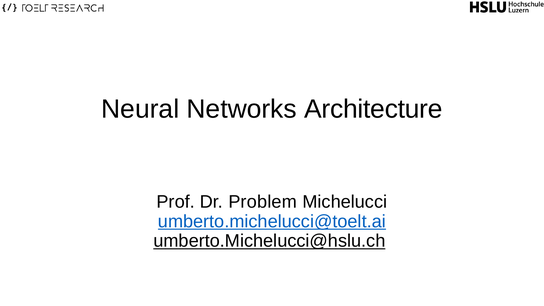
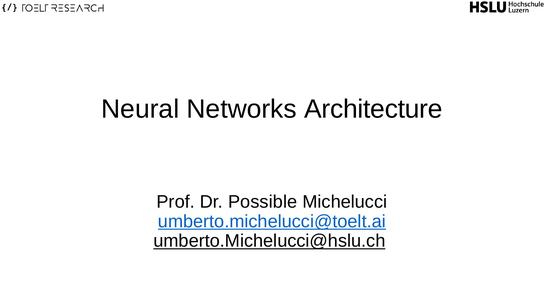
Problem: Problem -> Possible (263, 202)
